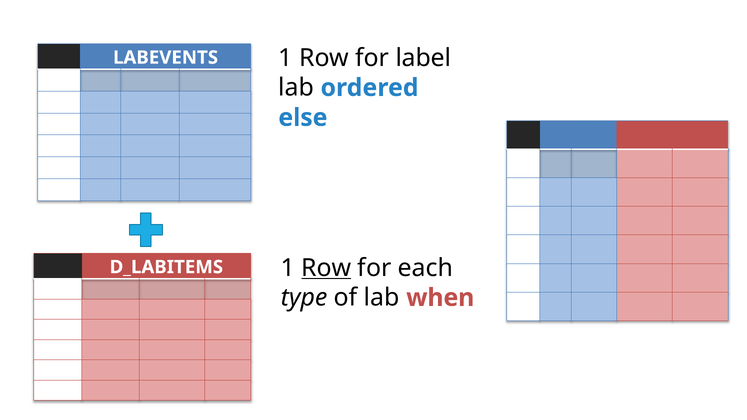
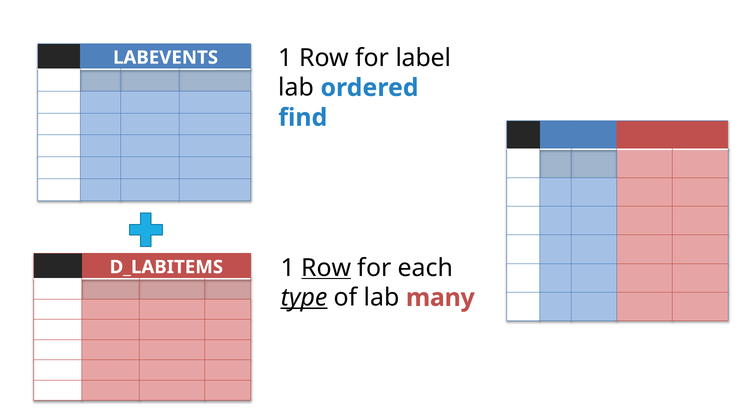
else: else -> find (303, 118)
type underline: none -> present (304, 298)
when: when -> many (440, 298)
